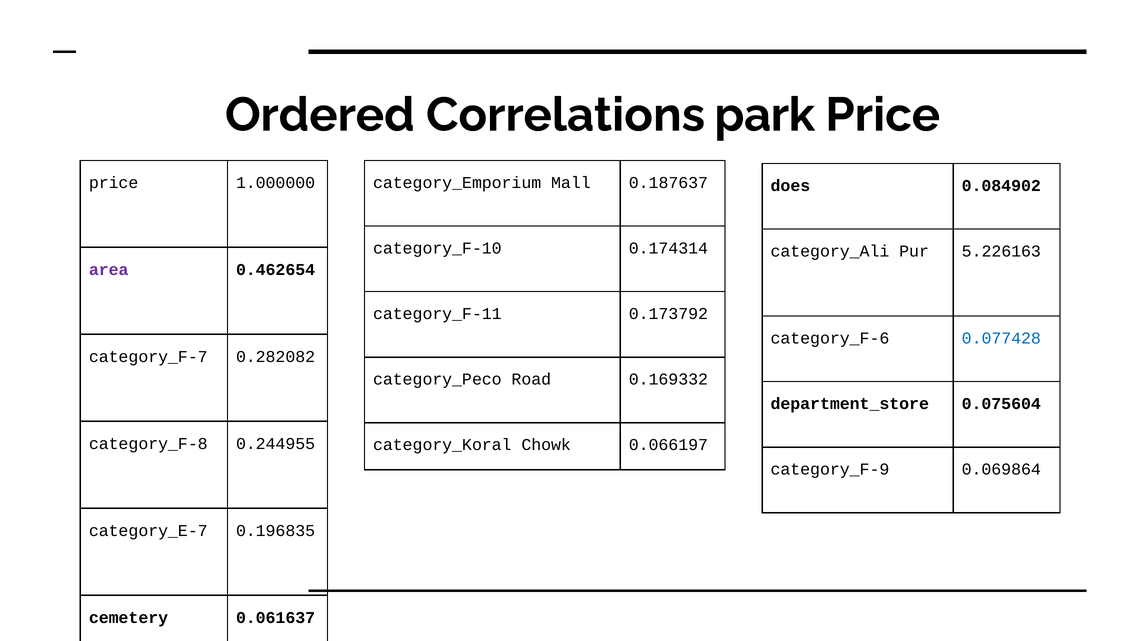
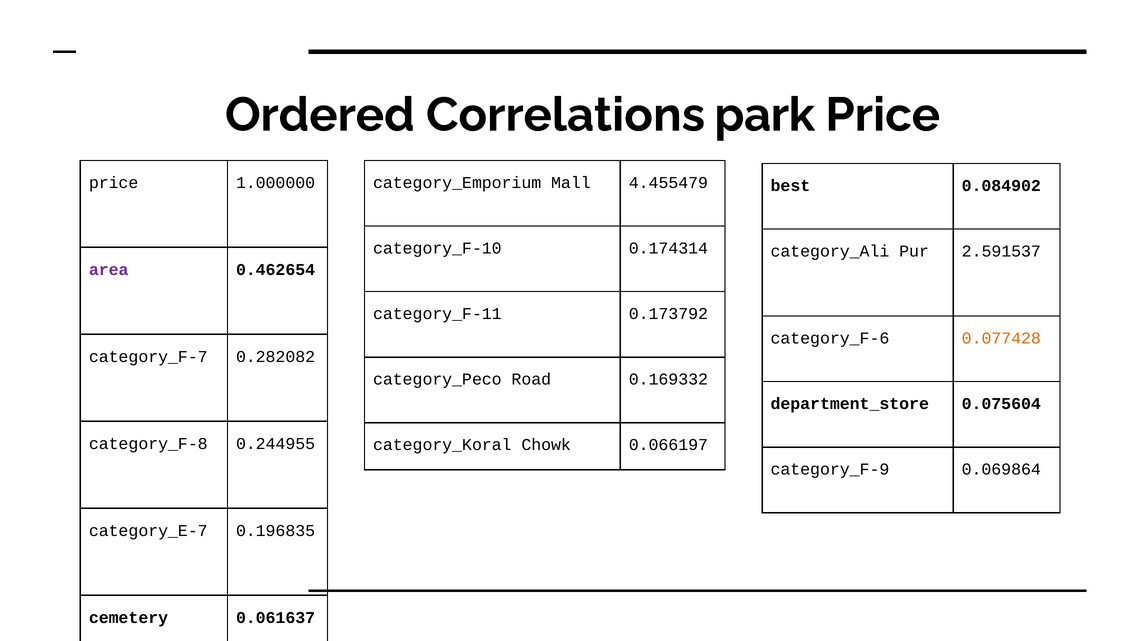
0.187637: 0.187637 -> 4.455479 (668, 183)
does: does -> best (790, 186)
5.226163: 5.226163 -> 2.591537 (1001, 251)
0.077428 colour: blue -> orange (1001, 338)
